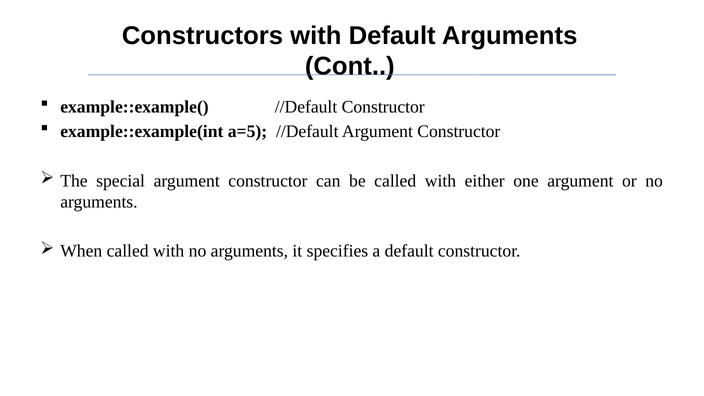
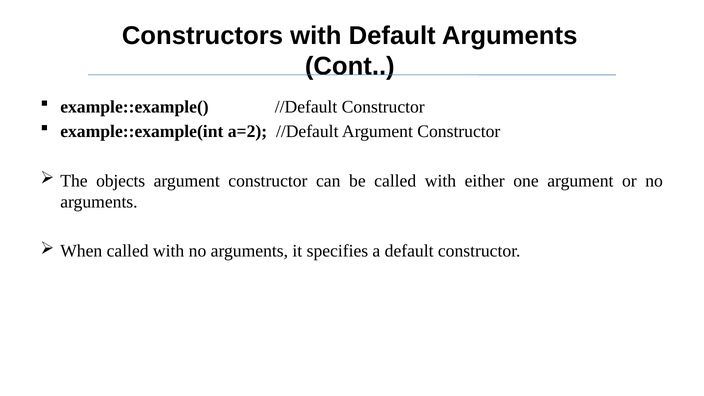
a=5: a=5 -> a=2 (247, 131)
special: special -> objects (121, 181)
